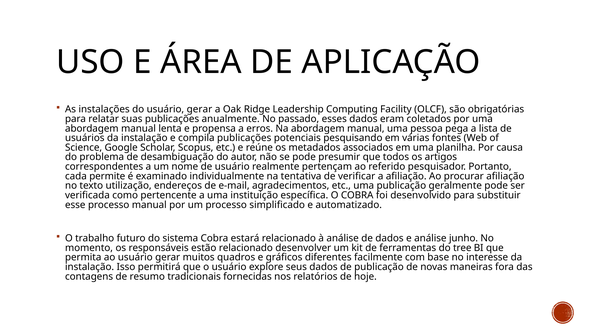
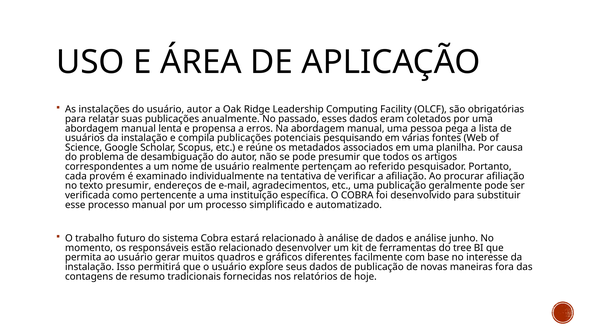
do usuário gerar: gerar -> autor (199, 109)
permite: permite -> provém (107, 176)
texto utilização: utilização -> presumir (129, 186)
